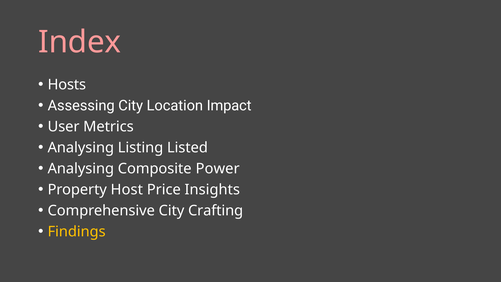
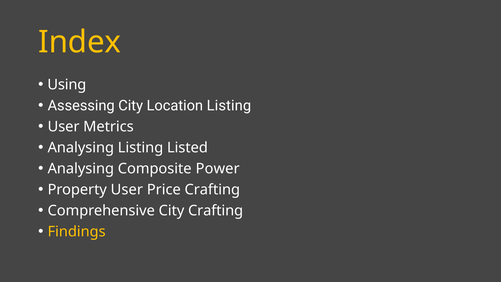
Index colour: pink -> yellow (80, 42)
Hosts: Hosts -> Using (67, 85)
Location Impact: Impact -> Listing (229, 106)
Property Host: Host -> User (127, 190)
Price Insights: Insights -> Crafting (212, 190)
